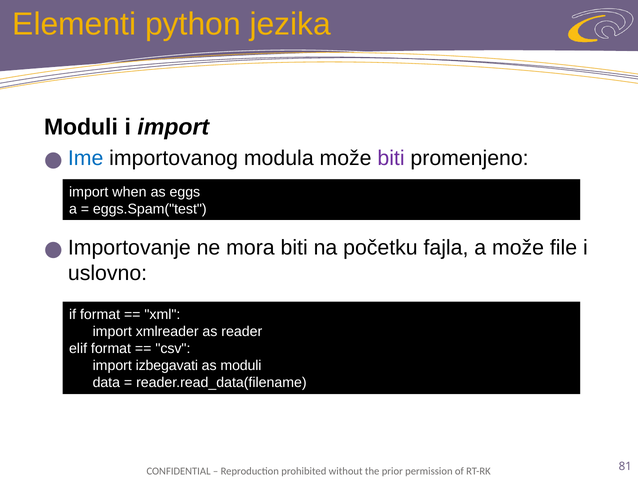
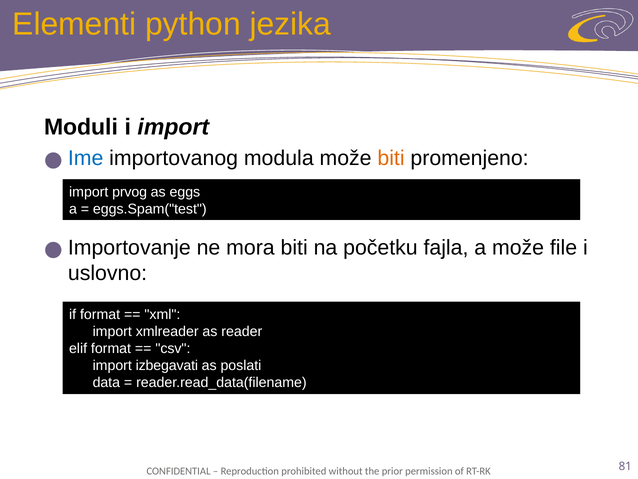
biti colour: purple -> orange (391, 158)
when: when -> prvog (130, 192)
as moduli: moduli -> poslati (241, 365)
